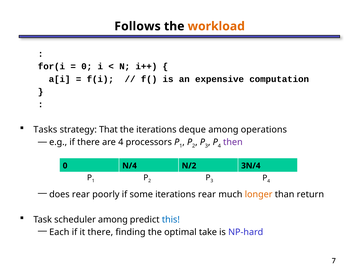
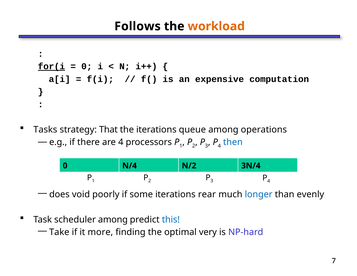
for(i underline: none -> present (51, 66)
deque: deque -> queue (192, 130)
then colour: purple -> blue (233, 142)
does rear: rear -> void (81, 194)
longer colour: orange -> blue (259, 194)
return: return -> evenly (310, 194)
Each: Each -> Take (59, 232)
it there: there -> more (100, 232)
take: take -> very (208, 232)
